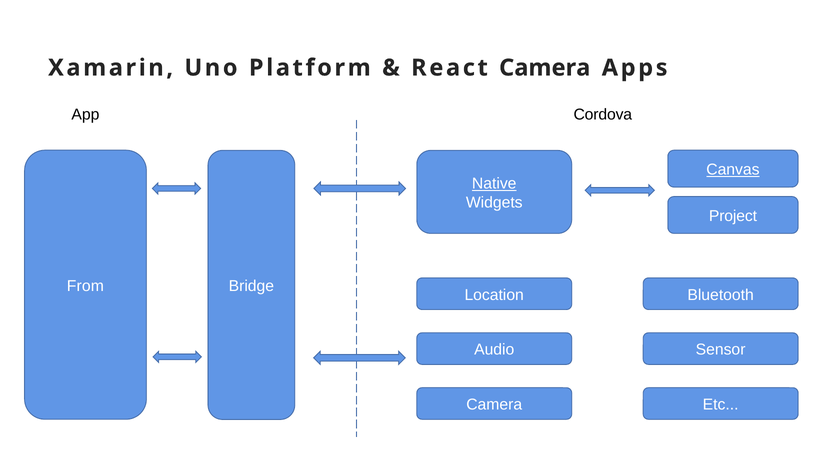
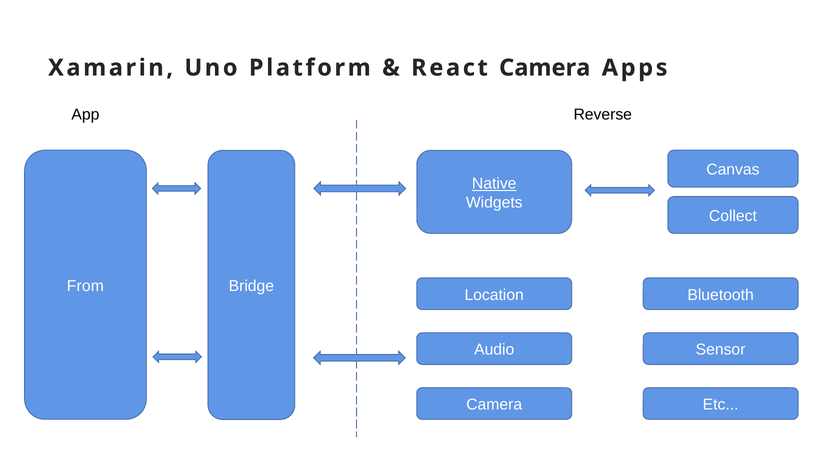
Cordova: Cordova -> Reverse (603, 114)
Canvas underline: present -> none (733, 170)
Project: Project -> Collect (733, 216)
